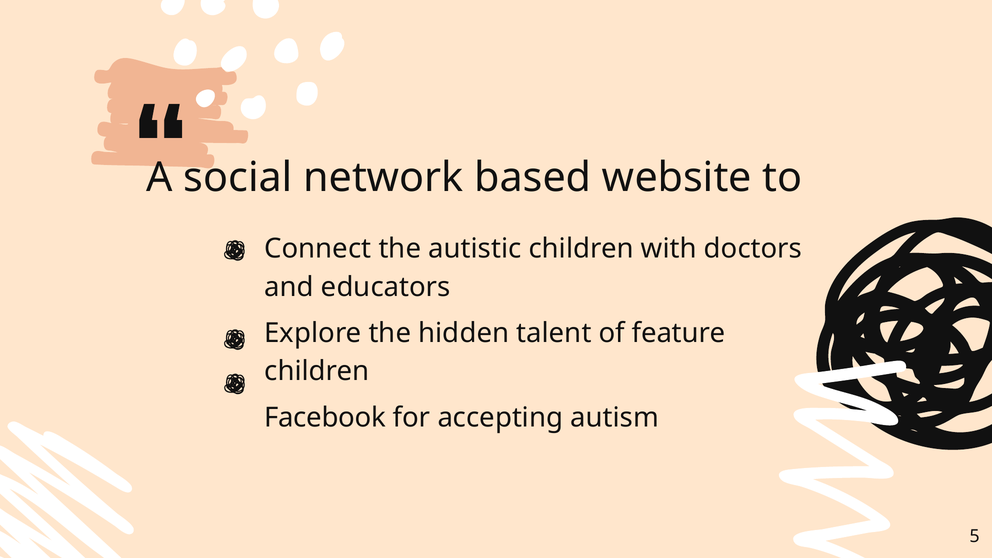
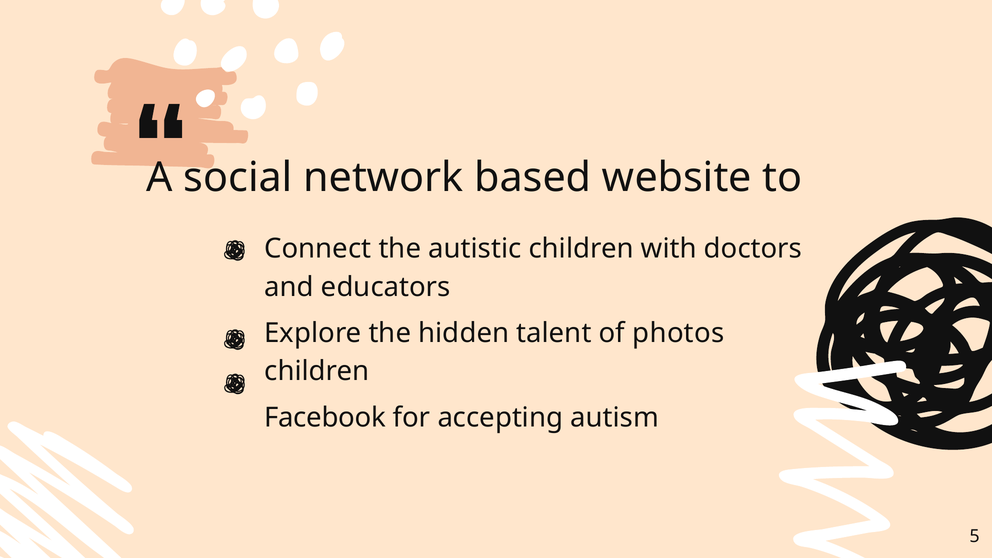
feature: feature -> photos (678, 333)
